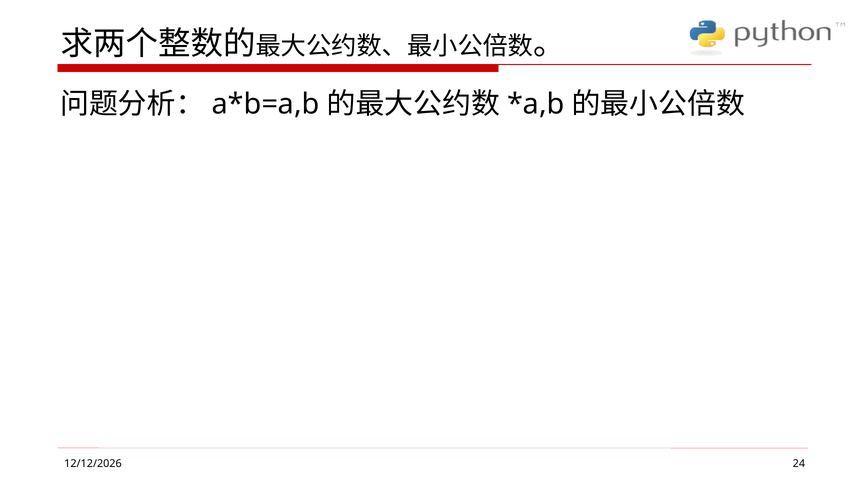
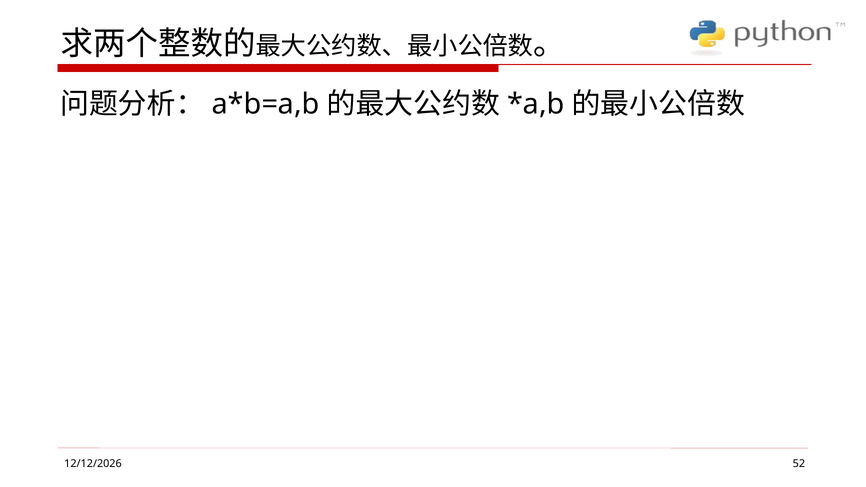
24: 24 -> 52 (799, 464)
